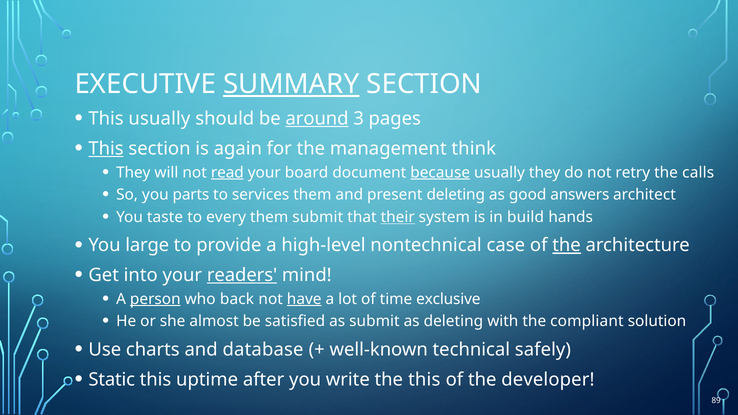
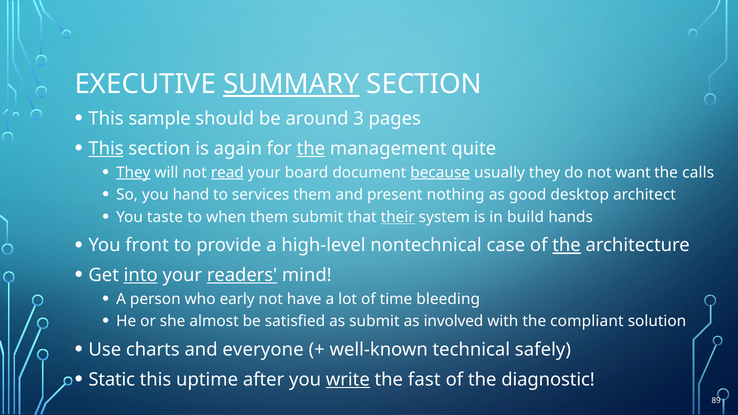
This usually: usually -> sample (160, 119)
around underline: present -> none (317, 119)
the underline: none -> present (311, 149)
think: think -> quite (474, 149)
They underline: none -> present (133, 173)
retry: retry -> want (633, 173)
parts: parts -> hand (191, 195)
present deleting: deleting -> nothing (456, 195)
answers: answers -> desktop (580, 195)
every: every -> when (226, 217)
large: large -> front (147, 245)
into underline: none -> present (141, 275)
person underline: present -> none (155, 299)
back: back -> early (237, 299)
have underline: present -> none (304, 299)
exclusive: exclusive -> bleeding (448, 299)
as deleting: deleting -> involved (453, 321)
database: database -> everyone (263, 350)
write underline: none -> present (348, 380)
the this: this -> fast (424, 380)
developer: developer -> diagnostic (548, 380)
